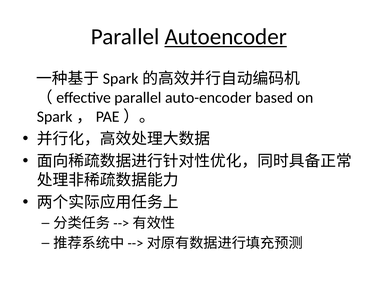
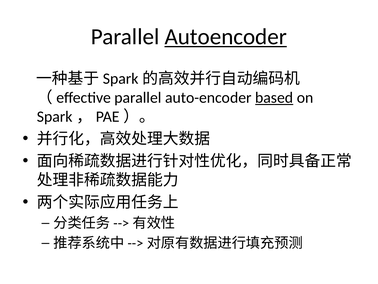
based underline: none -> present (274, 97)
